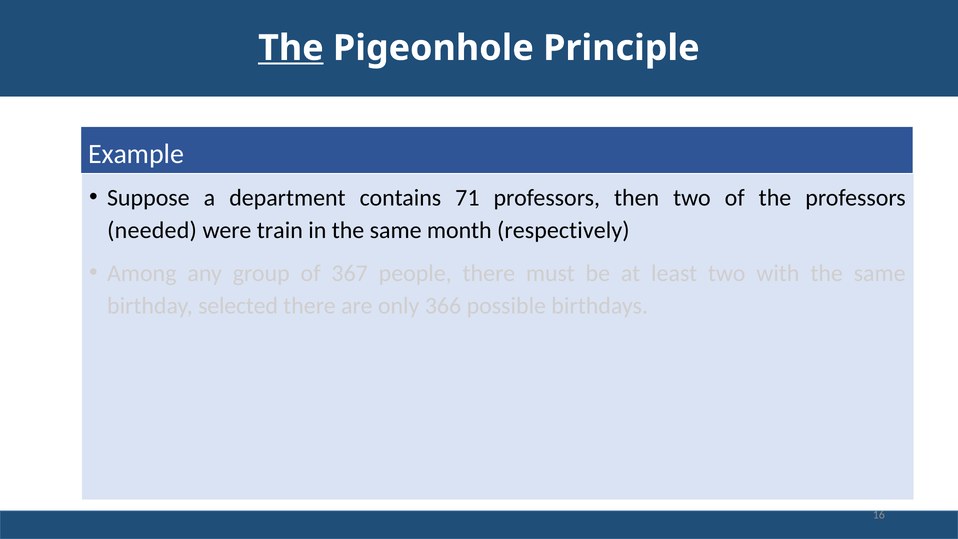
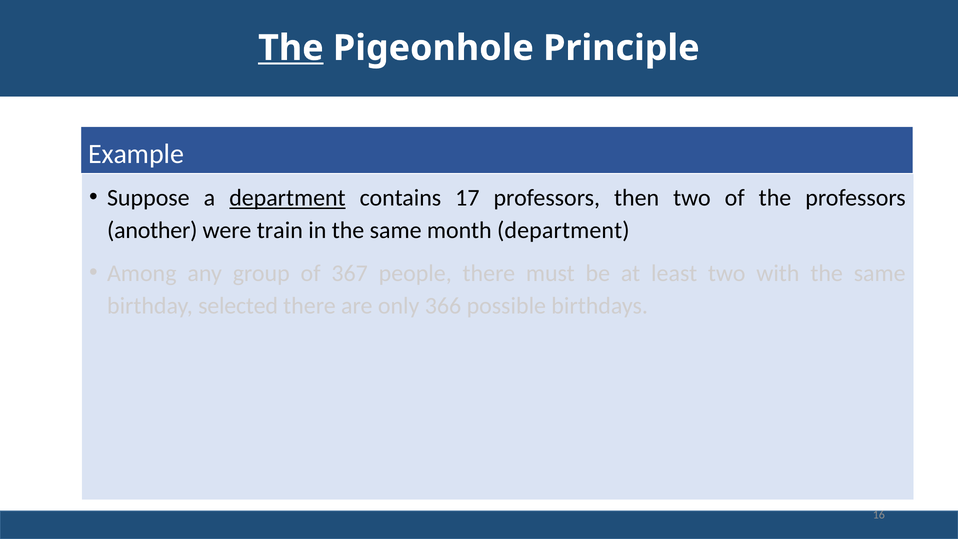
department underline: none -> present (287, 198)
71: 71 -> 17 (467, 198)
needed: needed -> another (152, 230)
month respectively: respectively -> department (563, 230)
